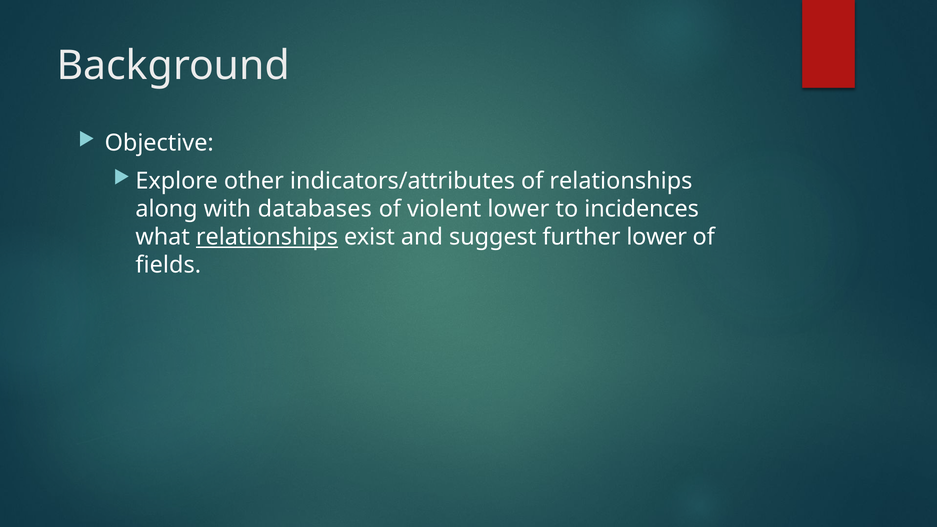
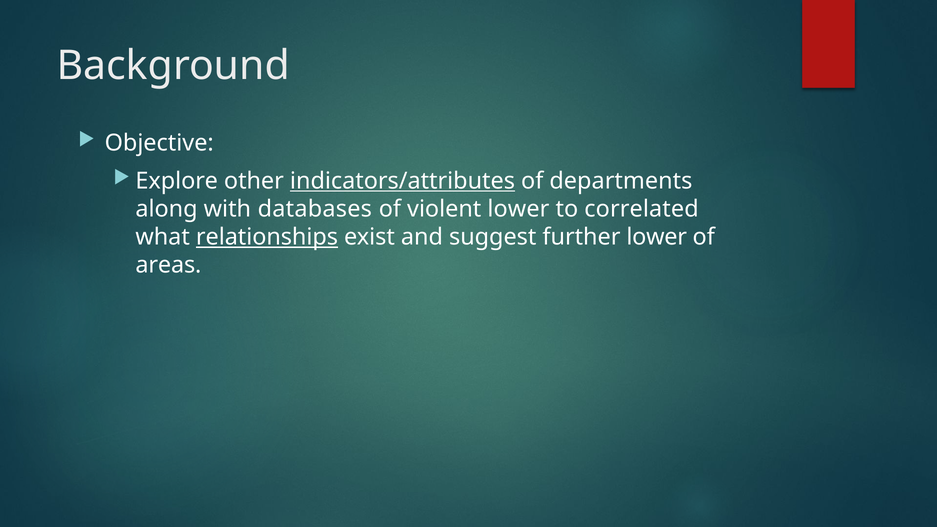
indicators/attributes underline: none -> present (402, 181)
of relationships: relationships -> departments (621, 181)
incidences: incidences -> correlated (642, 209)
fields: fields -> areas (168, 265)
